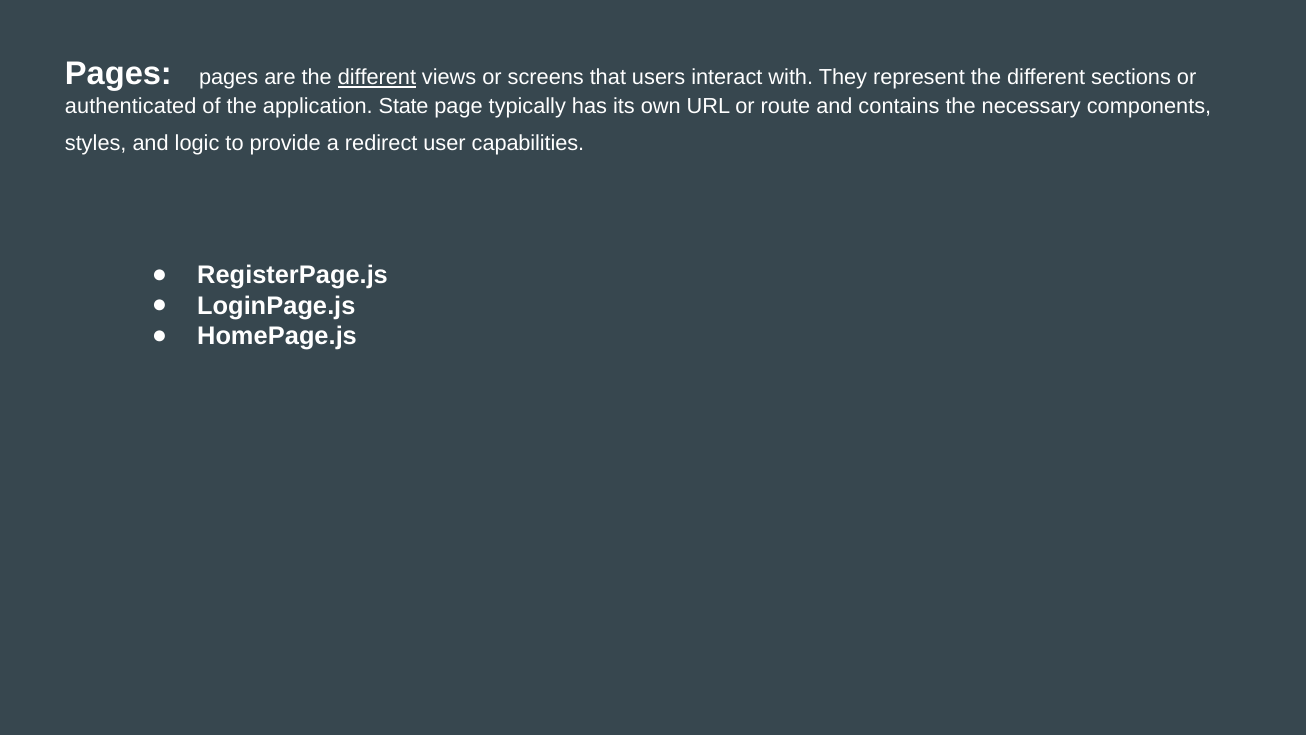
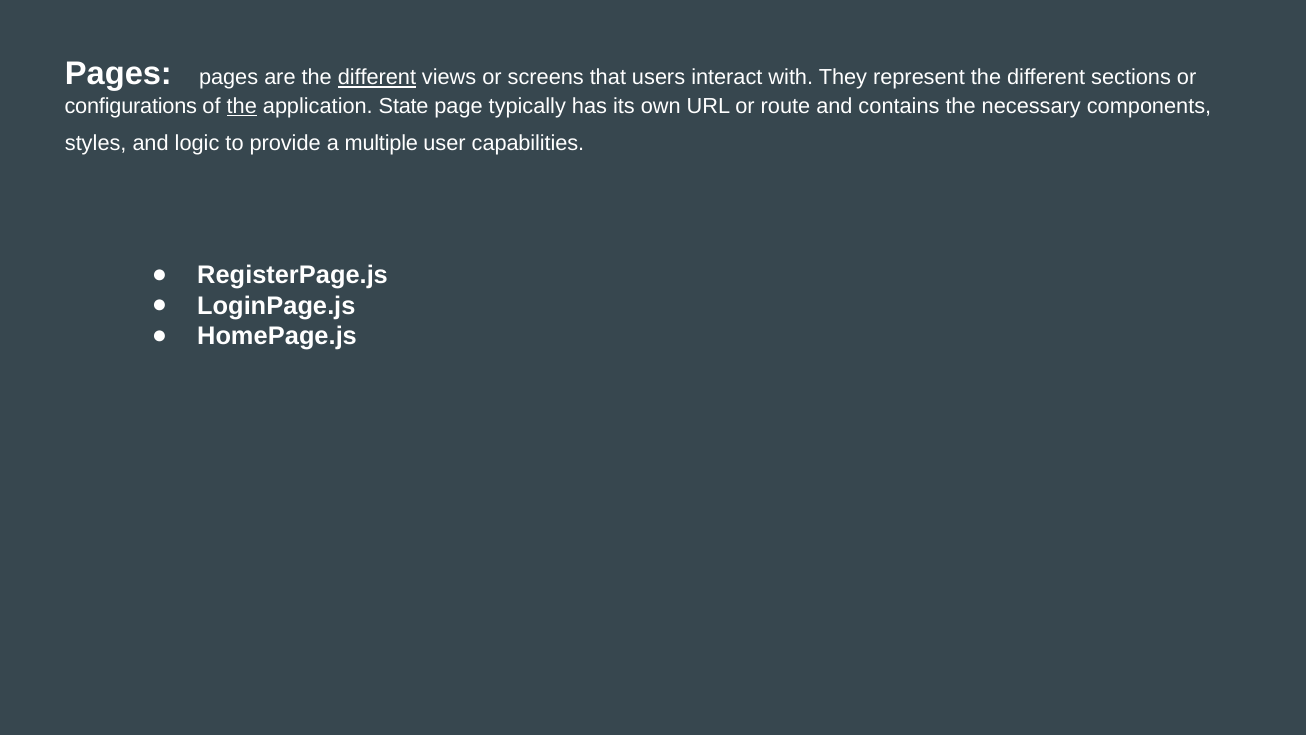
authenticated: authenticated -> configurations (131, 106)
the underline: none -> present (242, 106)
redirect: redirect -> multiple (381, 143)
